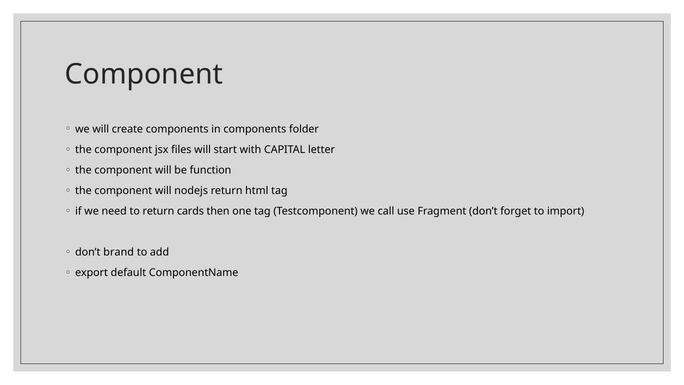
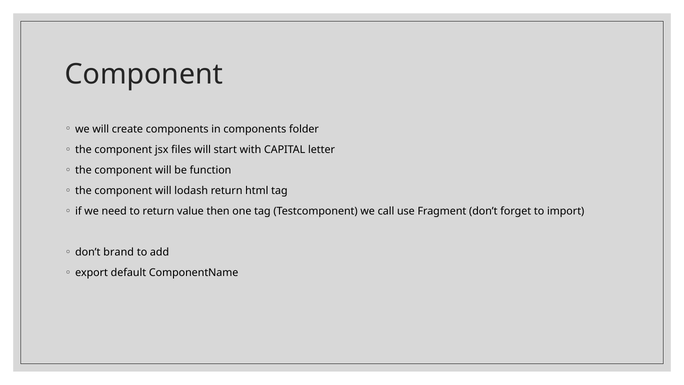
nodejs: nodejs -> lodash (191, 191)
cards: cards -> value (190, 211)
